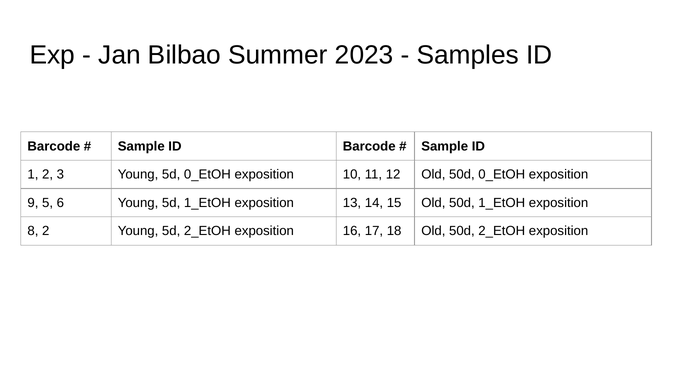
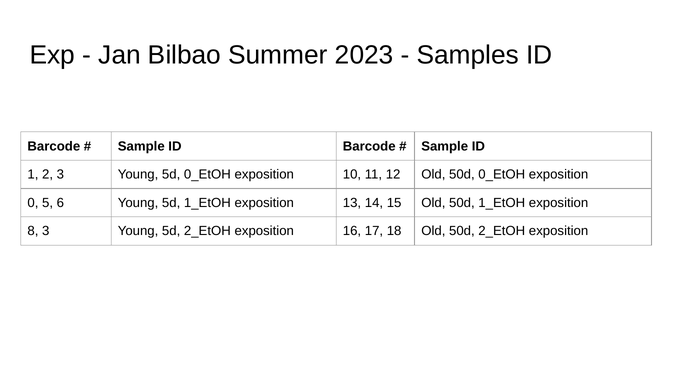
9: 9 -> 0 (33, 203)
8 2: 2 -> 3 (46, 231)
